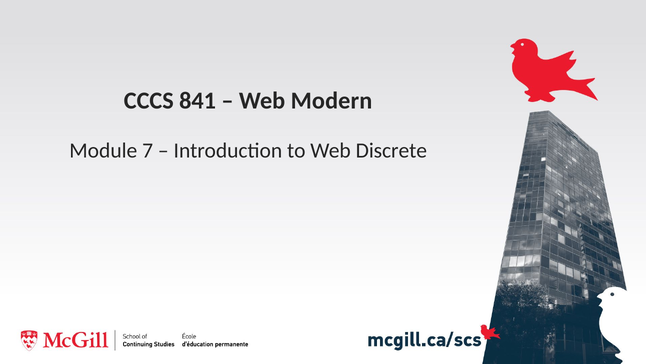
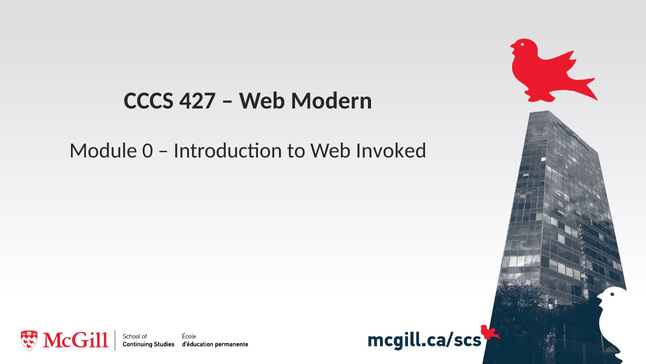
841: 841 -> 427 (198, 100)
7: 7 -> 0 (148, 150)
Discrete: Discrete -> Invoked (391, 150)
